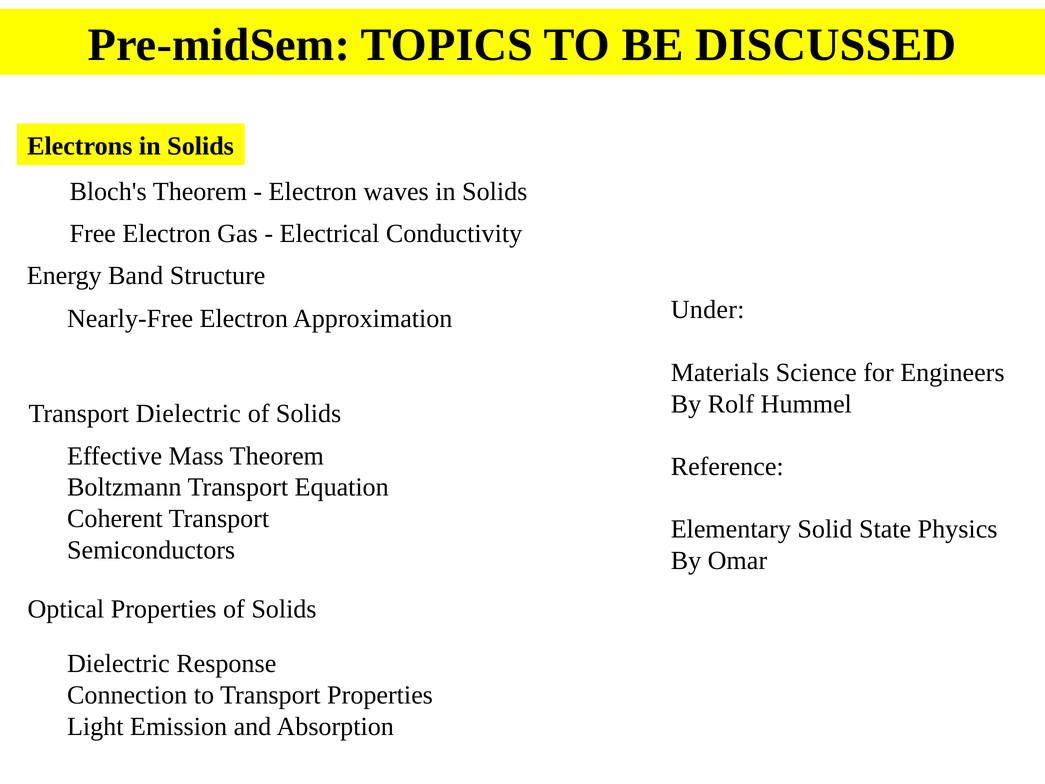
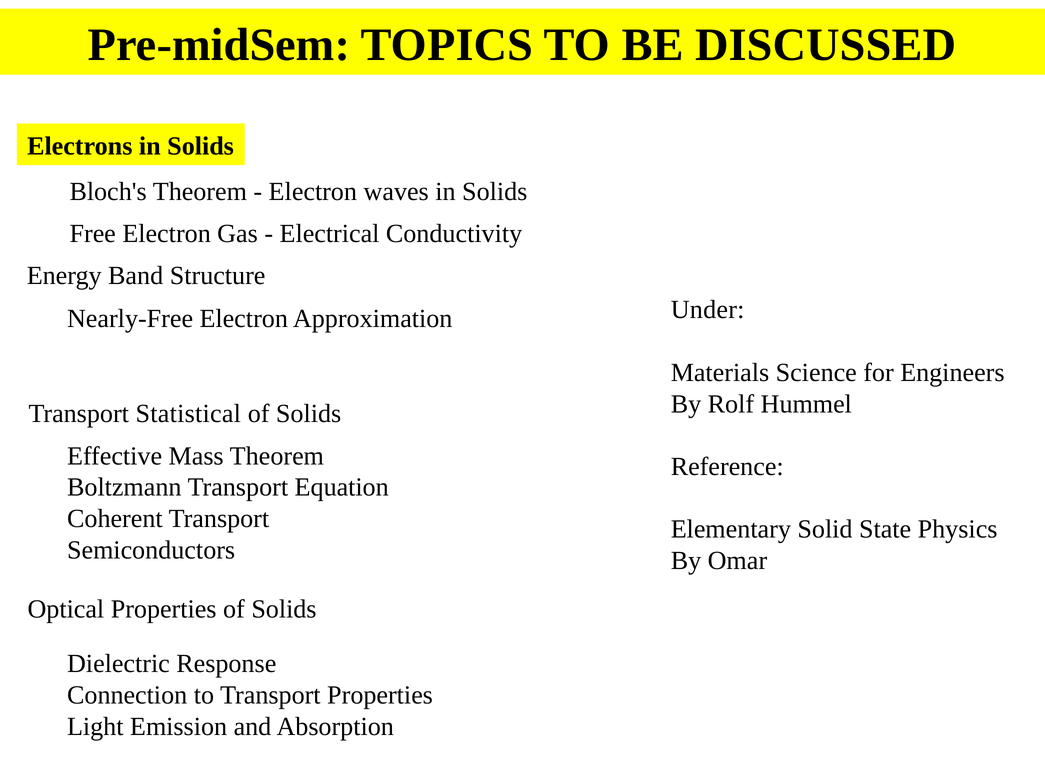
Transport Dielectric: Dielectric -> Statistical (188, 414)
